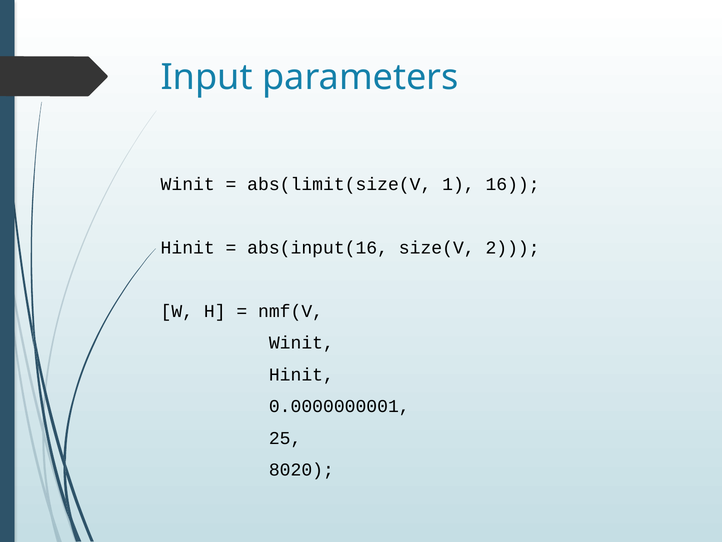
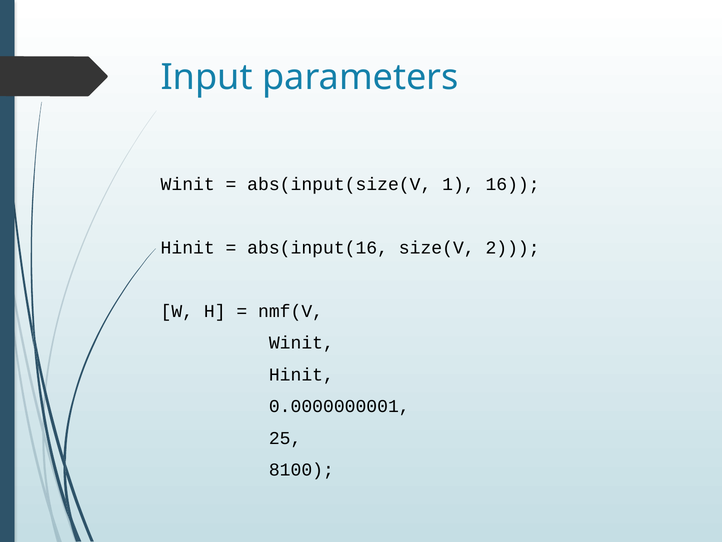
abs(limit(size(V: abs(limit(size(V -> abs(input(size(V (339, 184)
8020: 8020 -> 8100 (301, 469)
